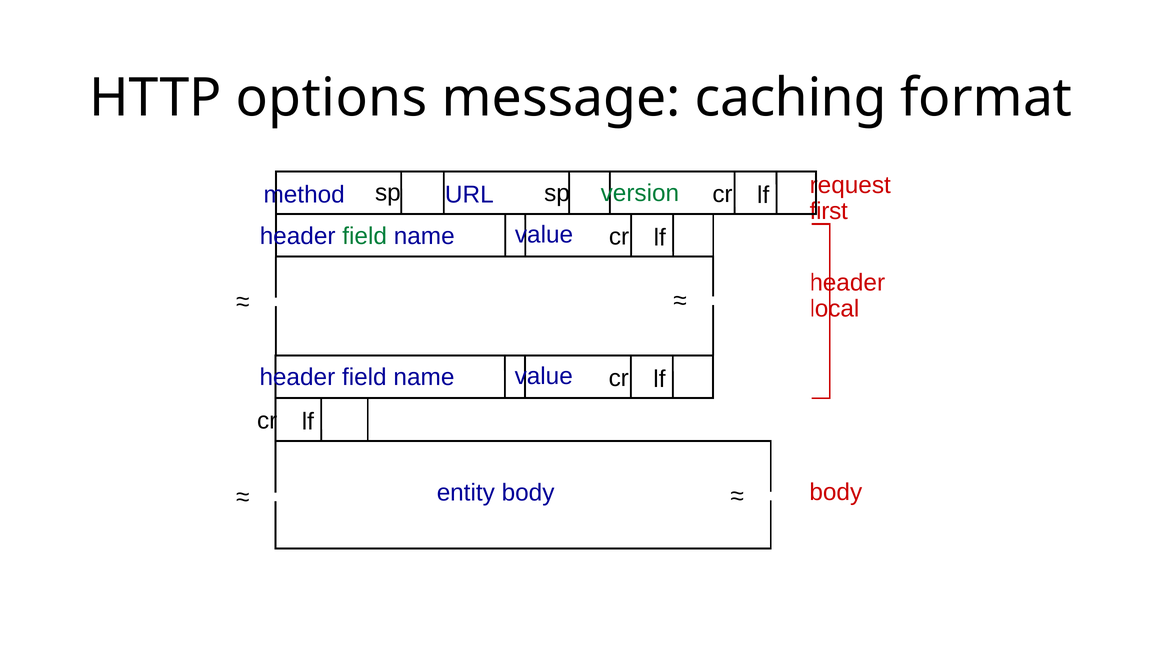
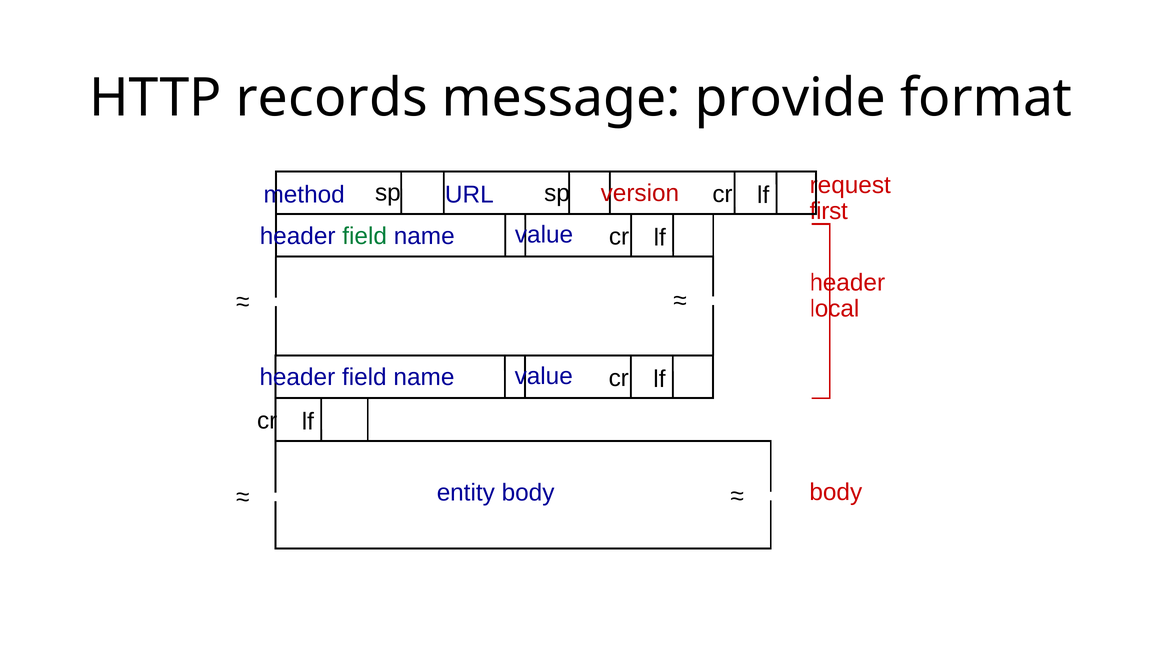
options: options -> records (332, 98)
caching: caching -> provide (790, 98)
version colour: green -> red (640, 193)
